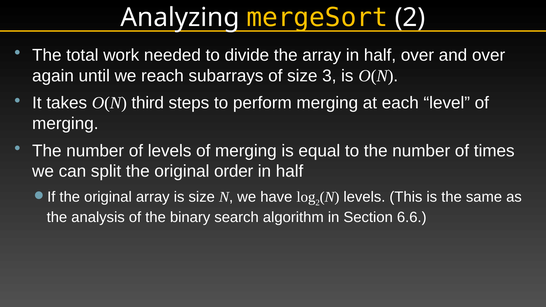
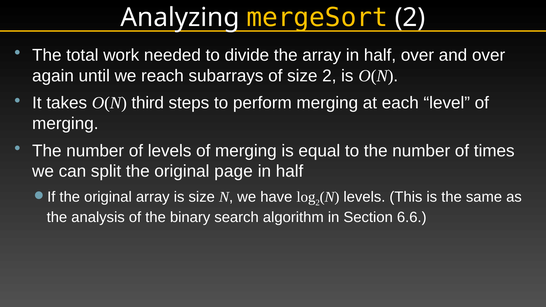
size 3: 3 -> 2 (329, 76)
order: order -> page (234, 171)
